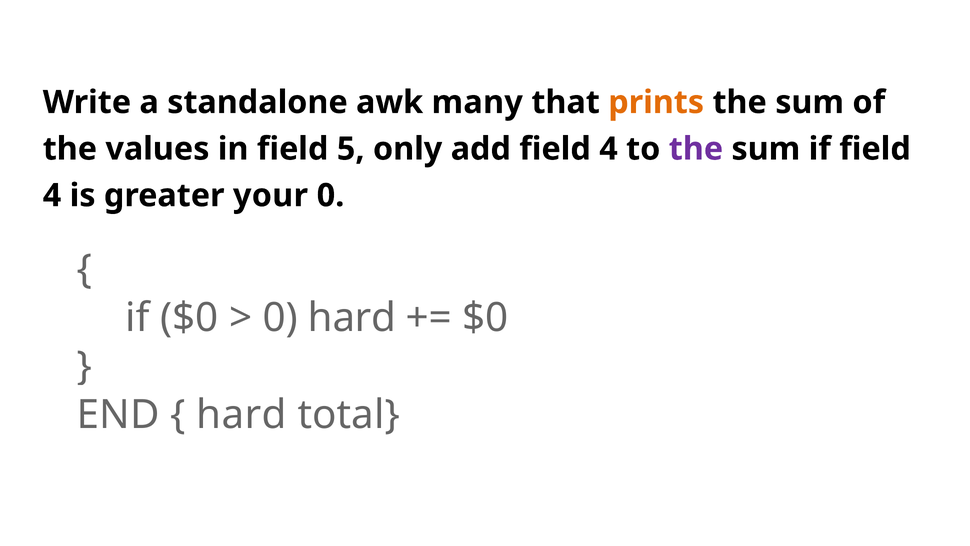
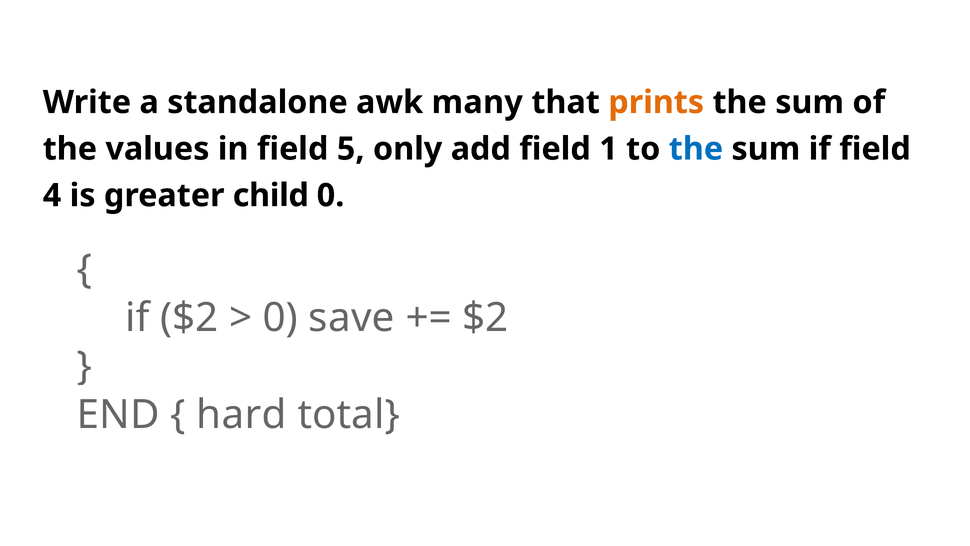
add field 4: 4 -> 1 (608, 149)
the colour: purple -> blue (696, 149)
your: your -> child (271, 195)
if $0: $0 -> $2 (189, 318)
0 hard: hard -> save (352, 318)
$0: $0 -> $2 (485, 318)
